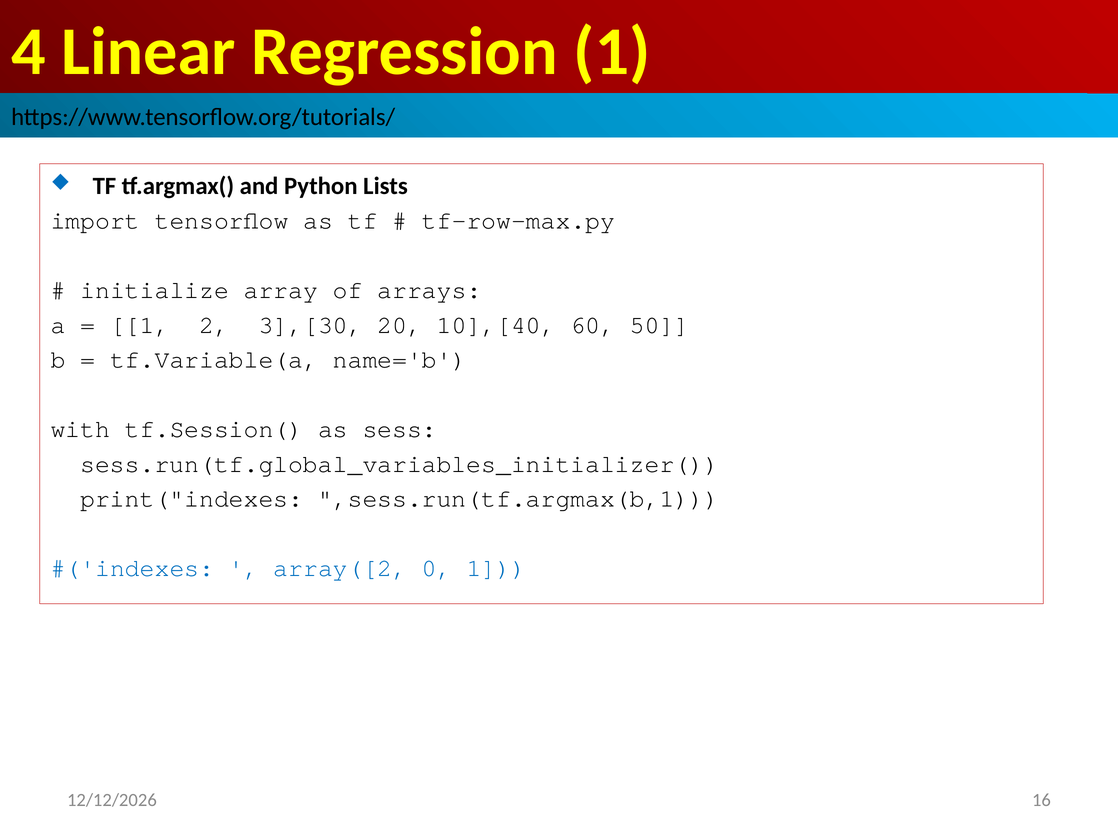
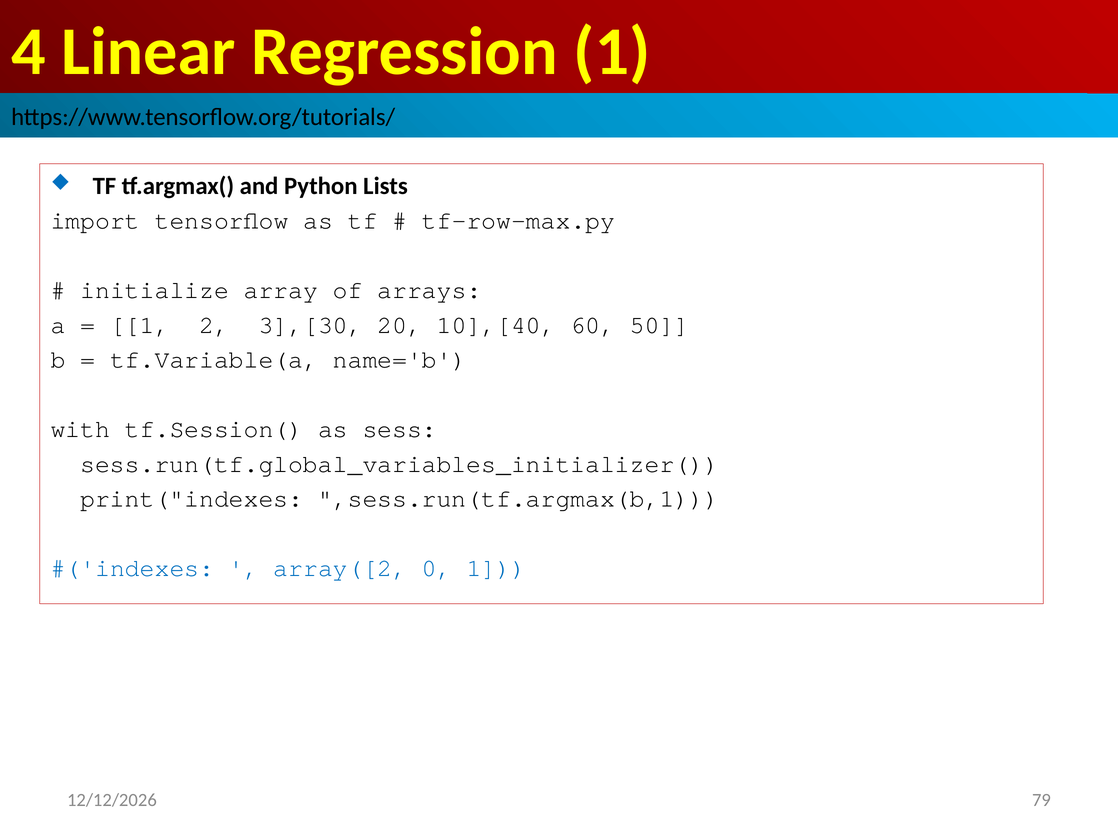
16: 16 -> 79 (1041, 801)
